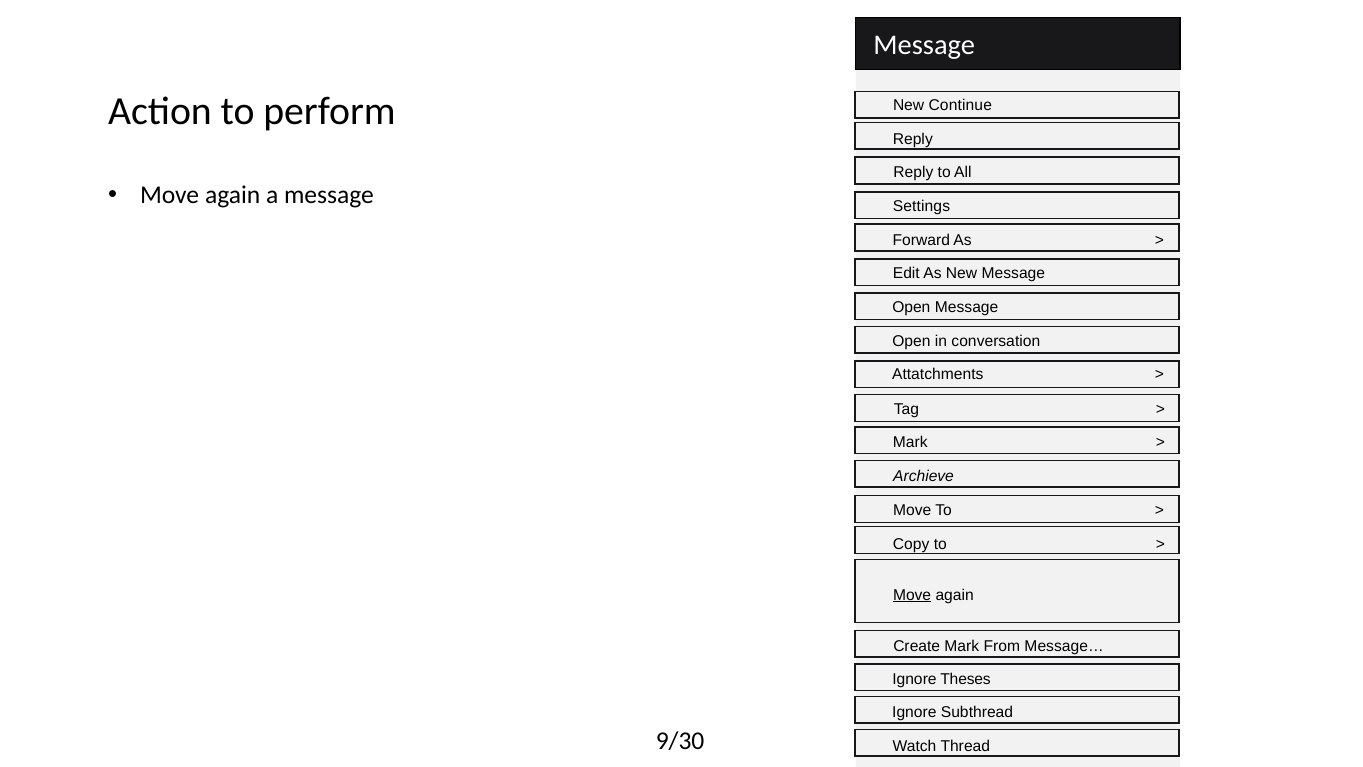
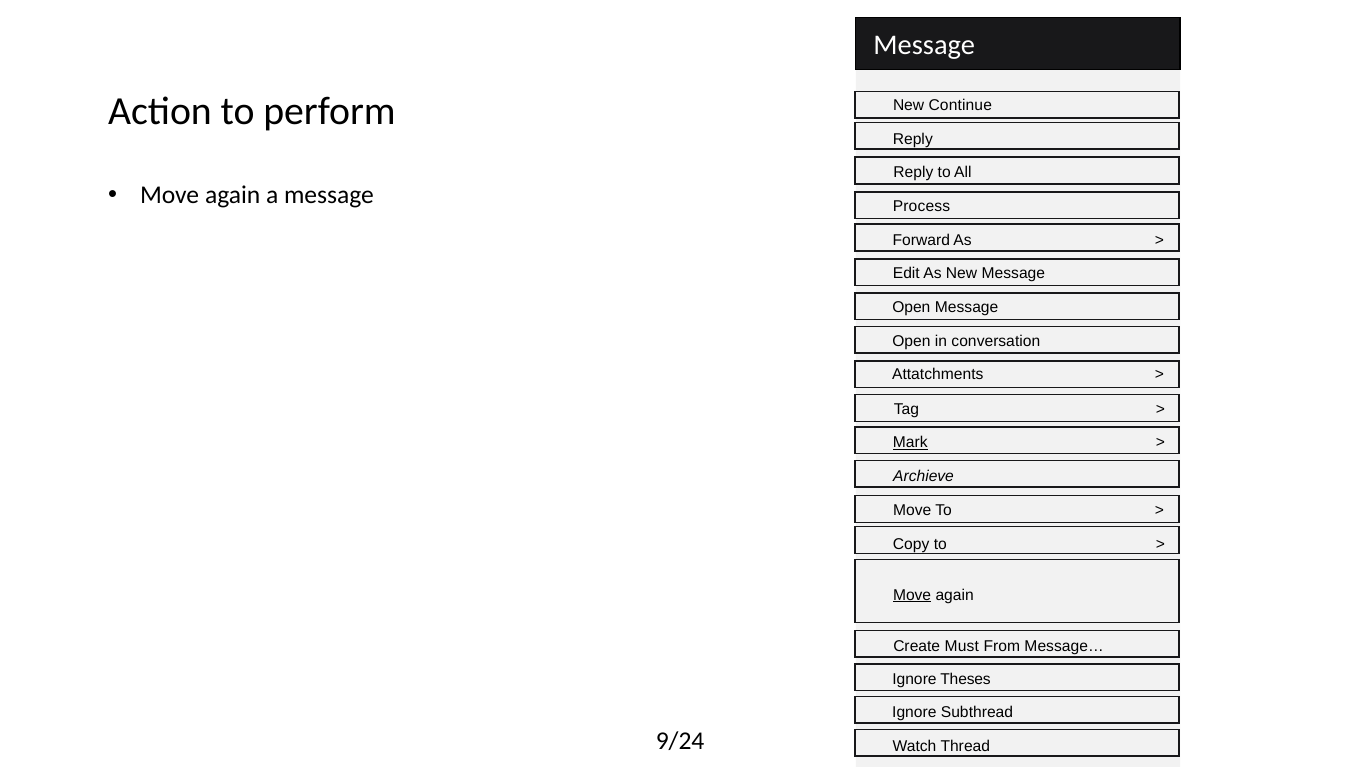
Settings: Settings -> Process (921, 206)
Mark underline: none -> present (910, 442)
Create Mark: Mark -> Must (962, 646)
9/30: 9/30 -> 9/24 (680, 741)
